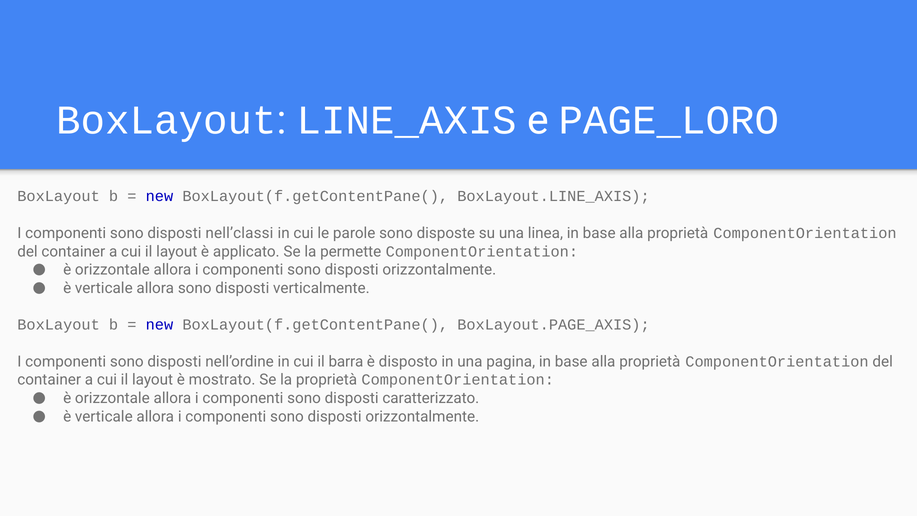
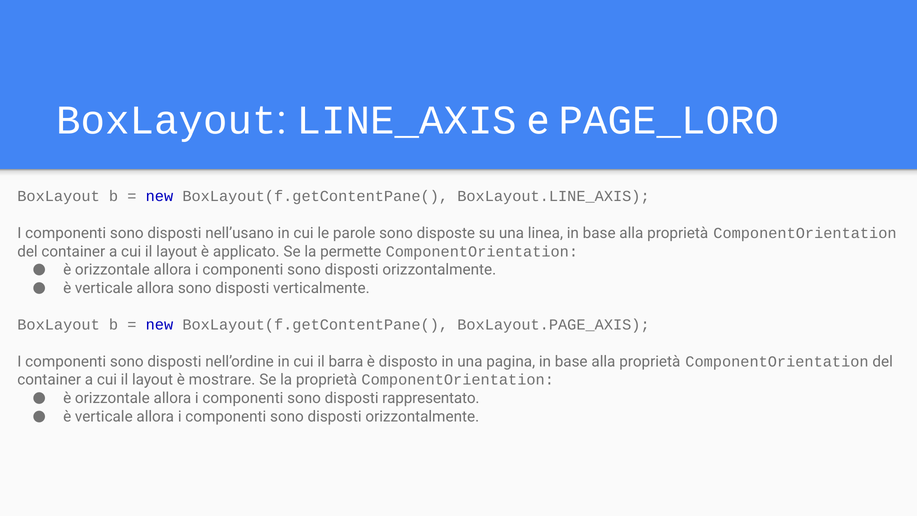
nell’classi: nell’classi -> nell’usano (240, 233)
mostrato: mostrato -> mostrare (222, 380)
caratterizzato: caratterizzato -> rappresentato (431, 398)
